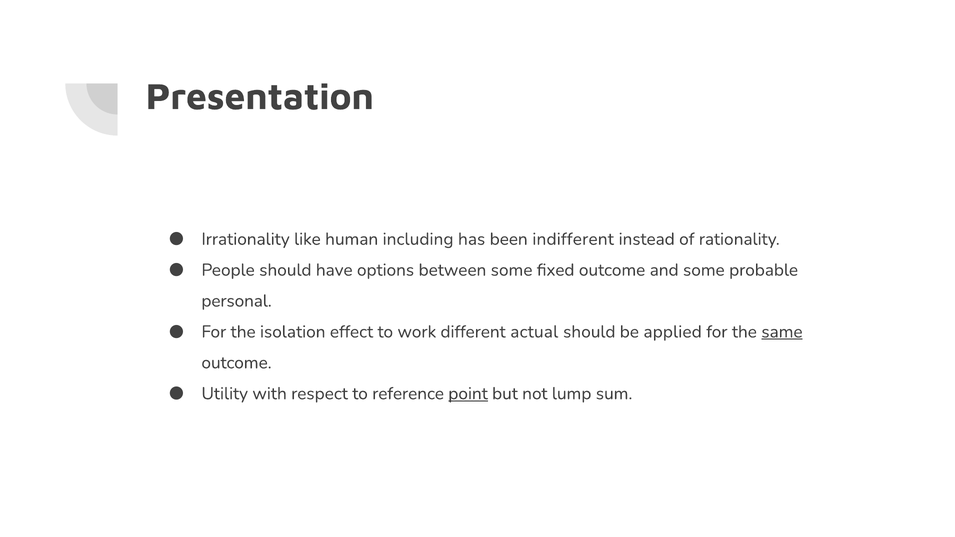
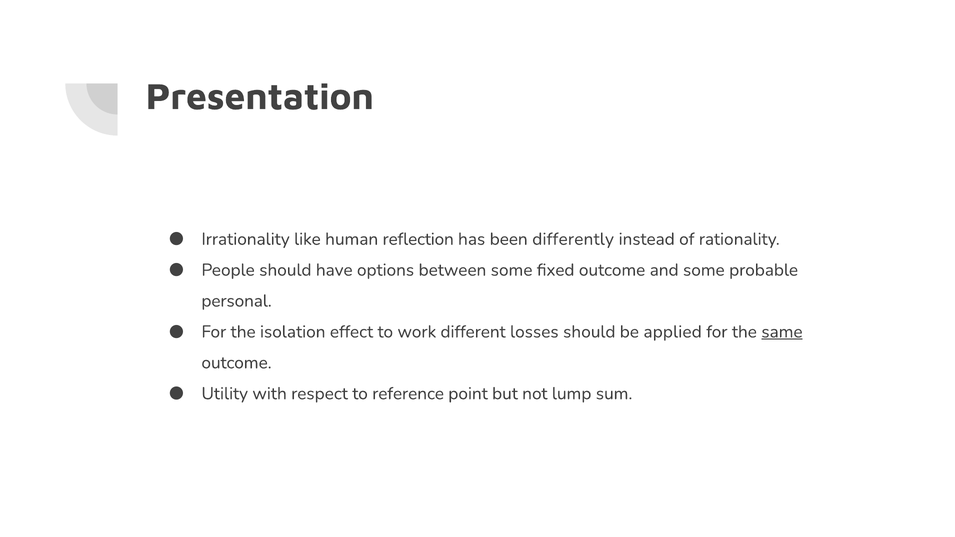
including: including -> reflection (418, 239)
indifferent: indifferent -> differently (573, 239)
actual: actual -> losses (534, 332)
point underline: present -> none (468, 394)
